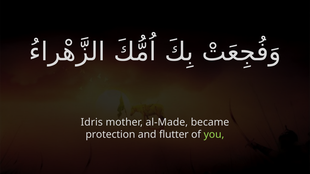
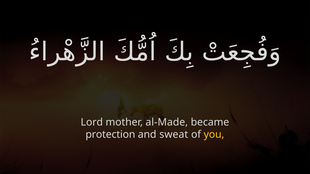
Idris: Idris -> Lord (92, 122)
flutter: flutter -> sweat (174, 135)
you colour: light green -> yellow (214, 135)
